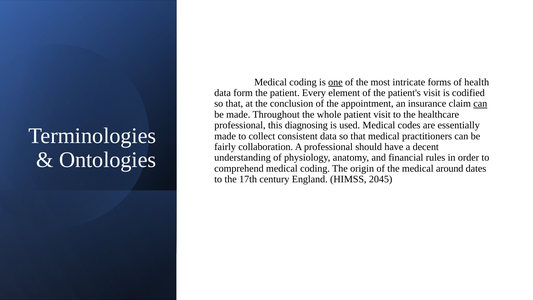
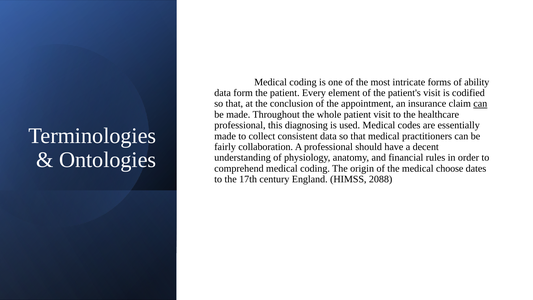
one underline: present -> none (335, 82)
health: health -> ability (477, 82)
around: around -> choose (450, 168)
2045: 2045 -> 2088 (381, 179)
